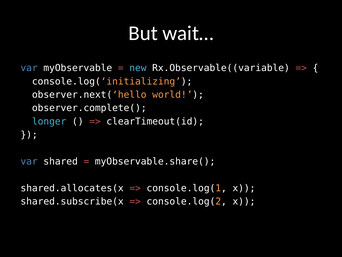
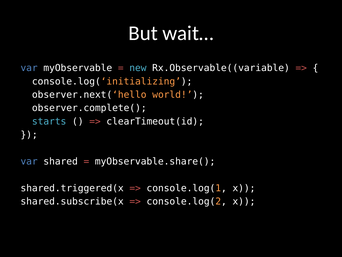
longer: longer -> starts (49, 121)
shared.allocates(x: shared.allocates(x -> shared.triggered(x (72, 188)
